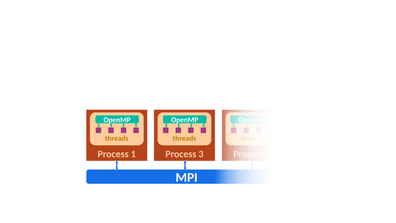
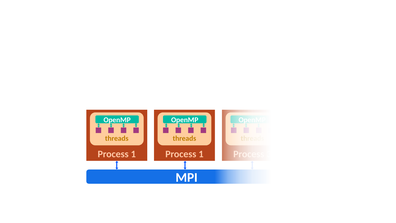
3: 3 -> 1 (201, 154)
